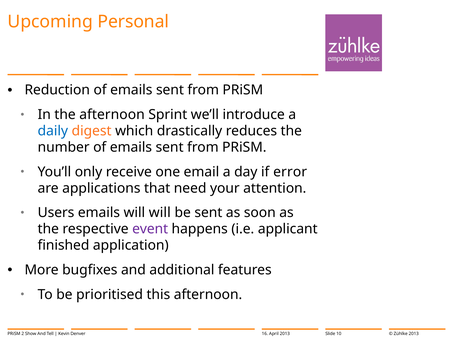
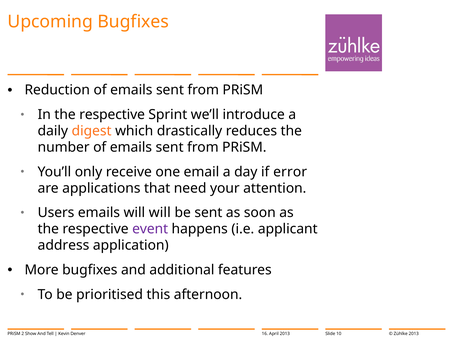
Upcoming Personal: Personal -> Bugfixes (133, 22)
In the afternoon: afternoon -> respective (112, 115)
daily colour: blue -> black (53, 131)
finished: finished -> address (63, 245)
